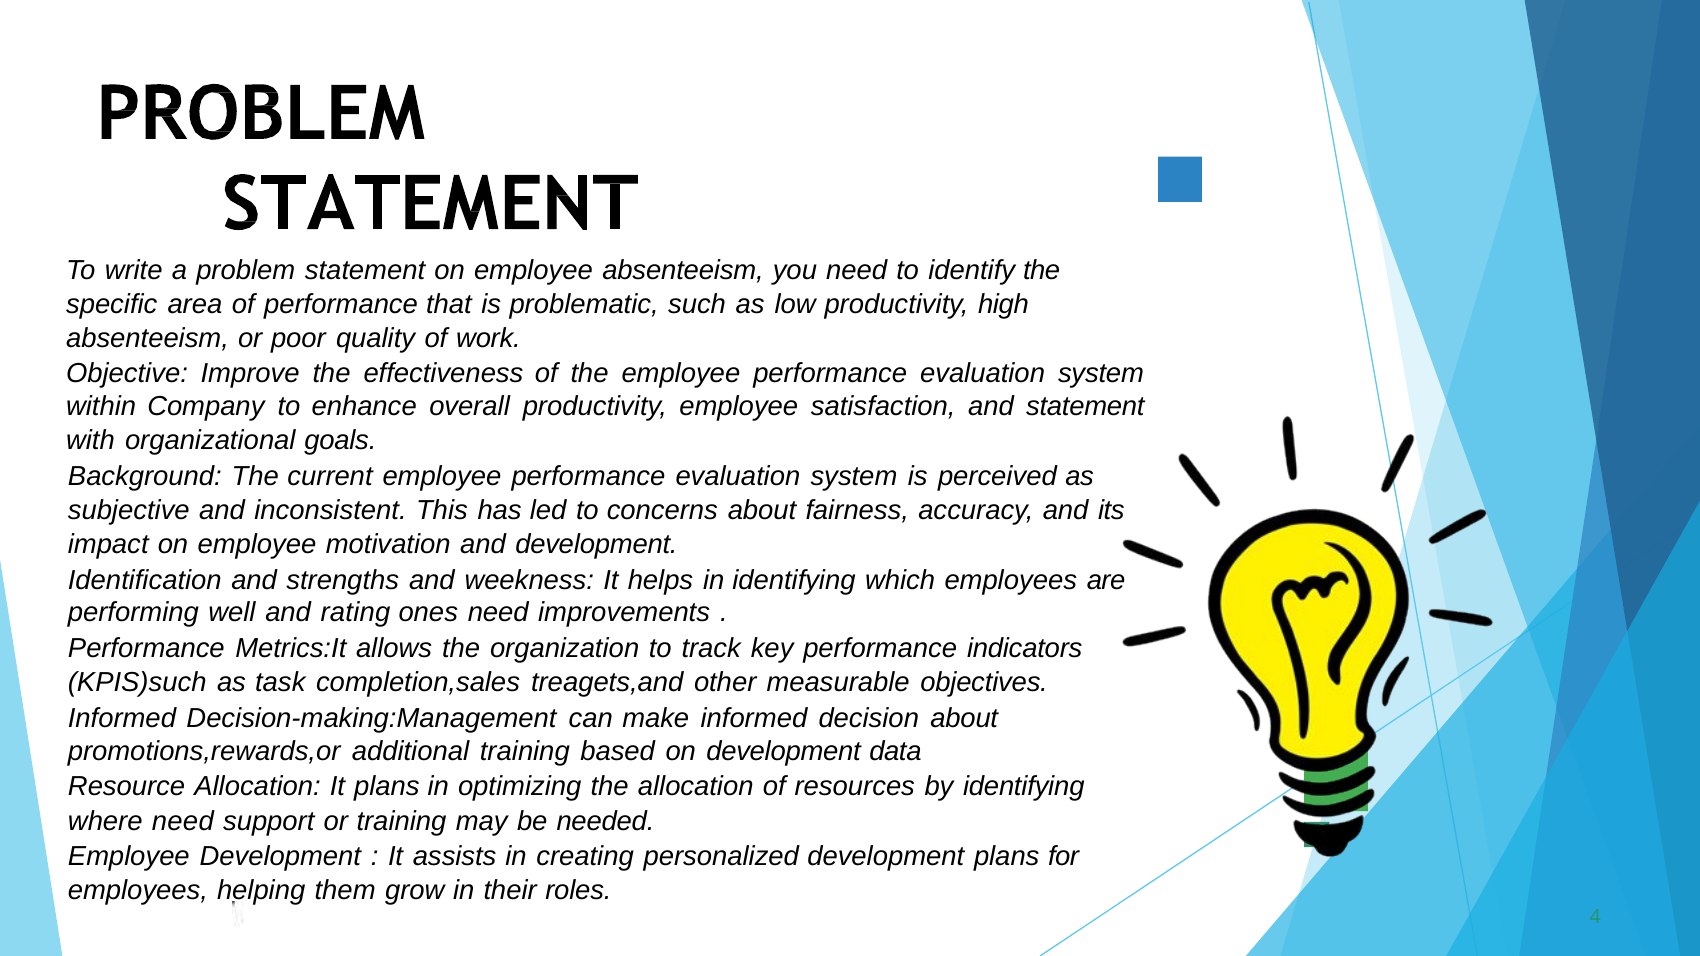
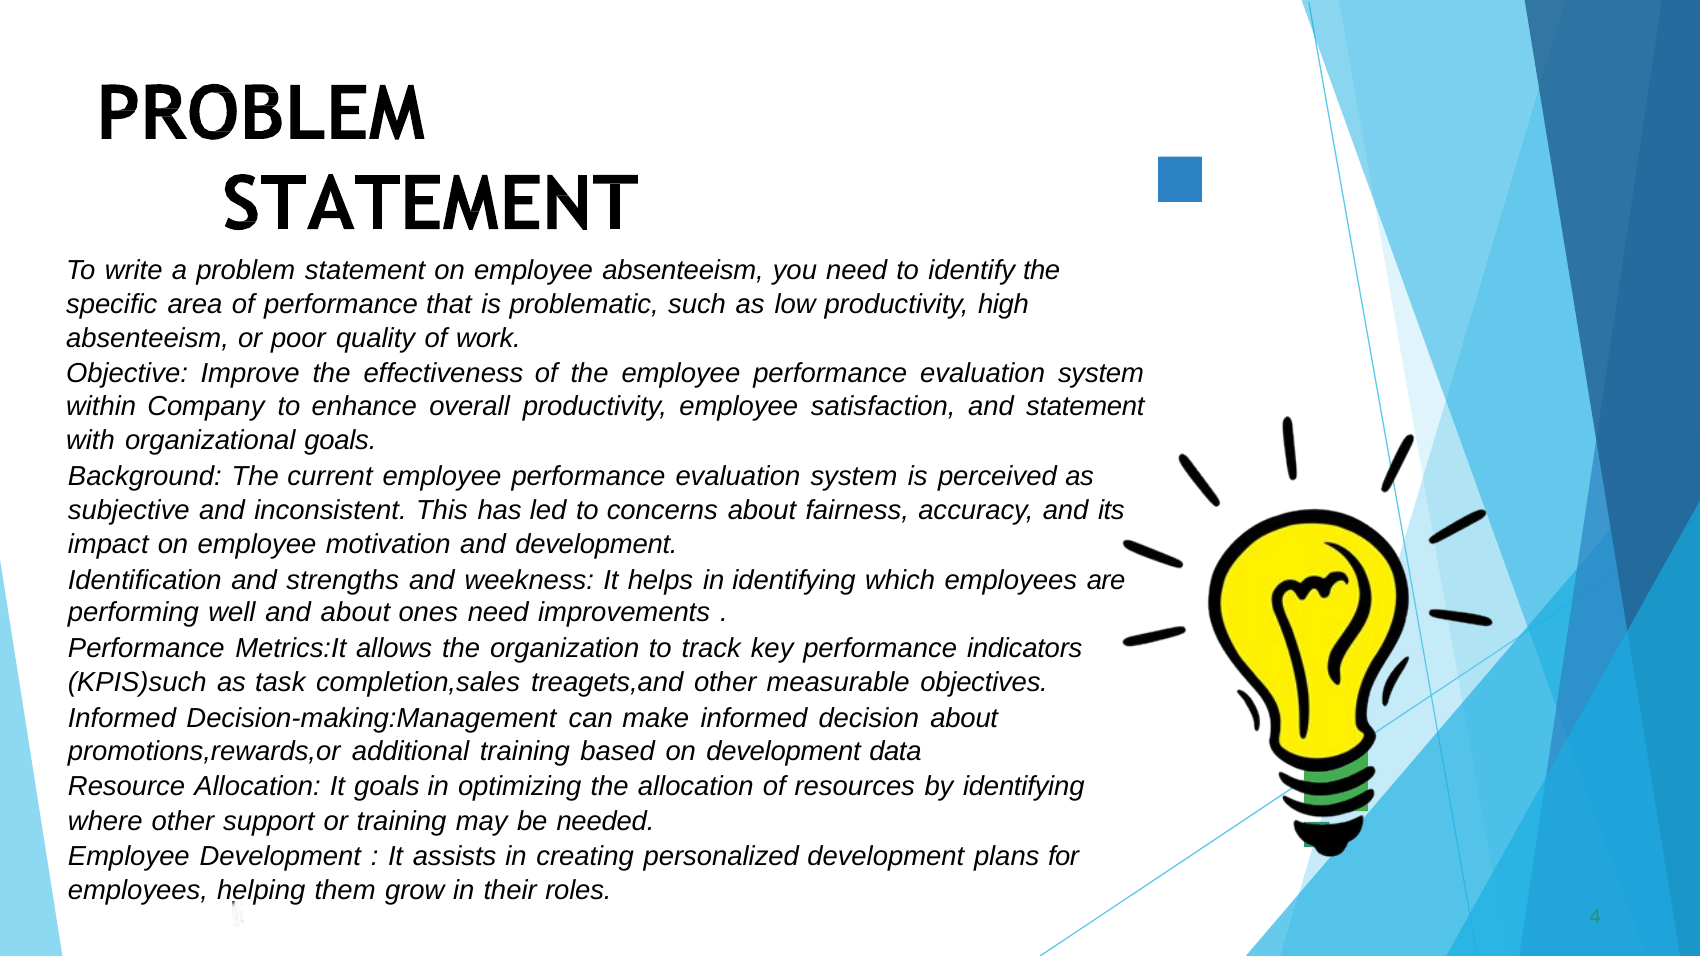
and rating: rating -> about (355, 613)
It plans: plans -> goals (387, 787)
where need: need -> other (183, 821)
